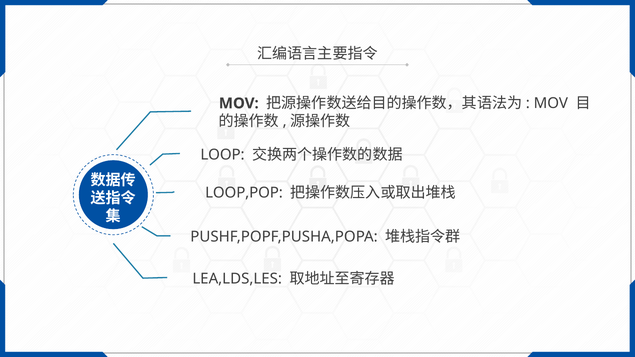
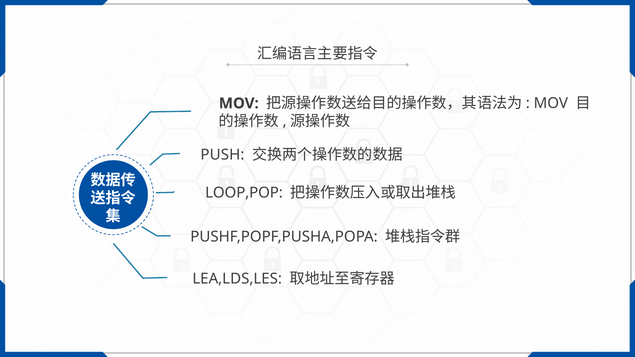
LOOP: LOOP -> PUSH (222, 155)
